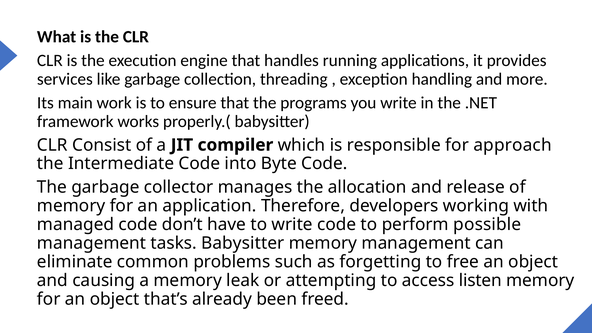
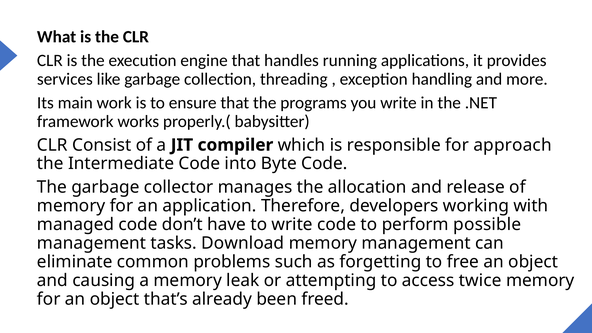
tasks Babysitter: Babysitter -> Download (243, 243)
listen: listen -> twice (480, 280)
